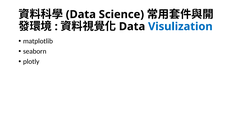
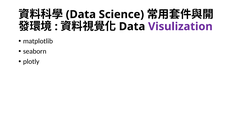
Visulization colour: blue -> purple (180, 26)
